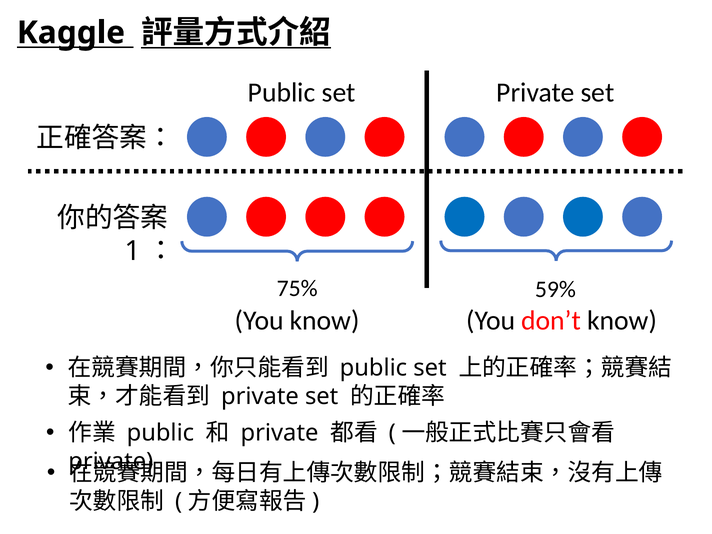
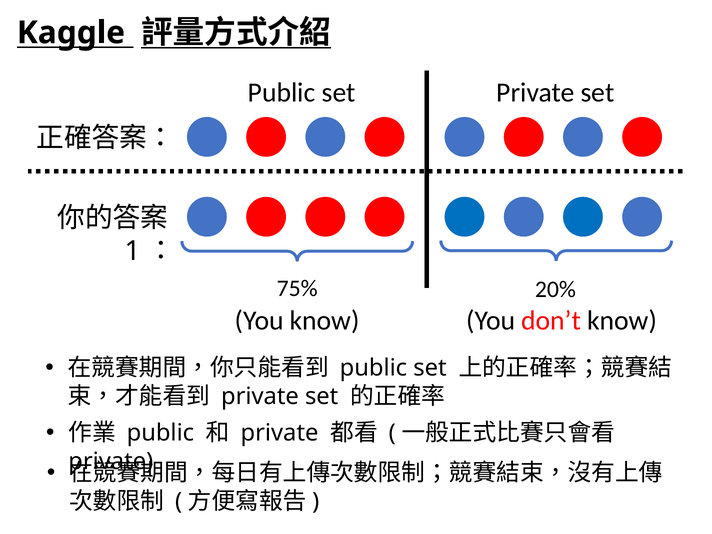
59%: 59% -> 20% (555, 289)
